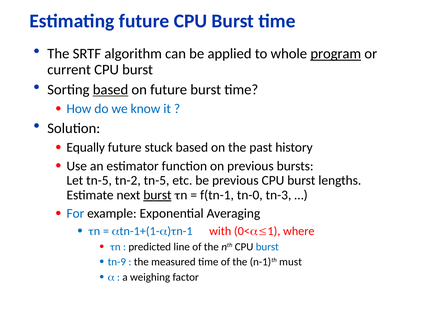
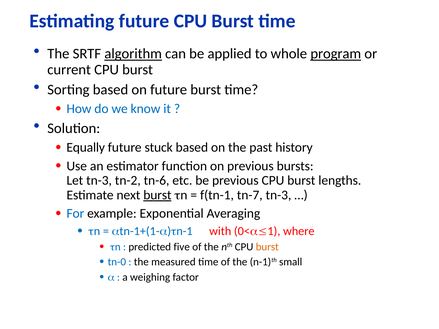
algorithm underline: none -> present (133, 54)
based underline: present -> none (111, 90)
Let tn-5: tn-5 -> tn-3 (99, 181)
tn-2 tn-5: tn-5 -> tn-6 (157, 181)
tn-0: tn-0 -> tn-7 (250, 195)
line: line -> five (182, 247)
burst colour: blue -> orange (267, 247)
tn-9: tn-9 -> tn-0 (117, 262)
must: must -> small (291, 262)
